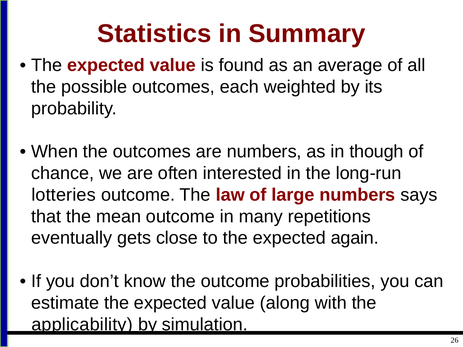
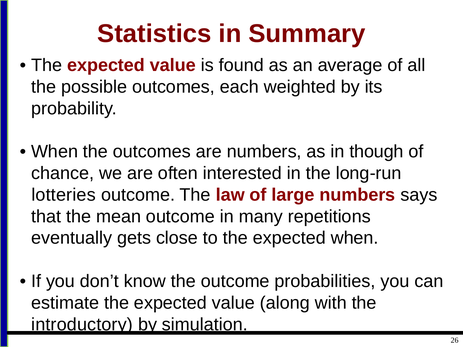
expected again: again -> when (355, 238)
applicability: applicability -> introductory (82, 325)
